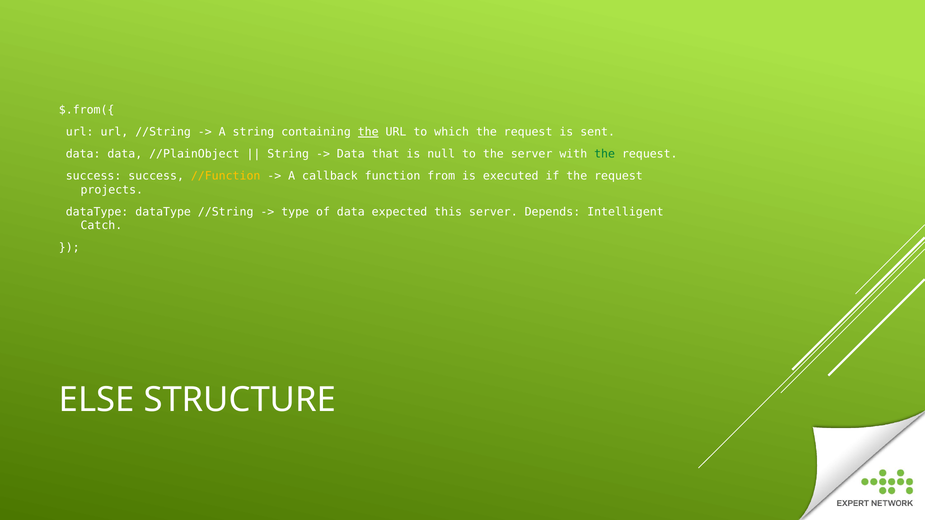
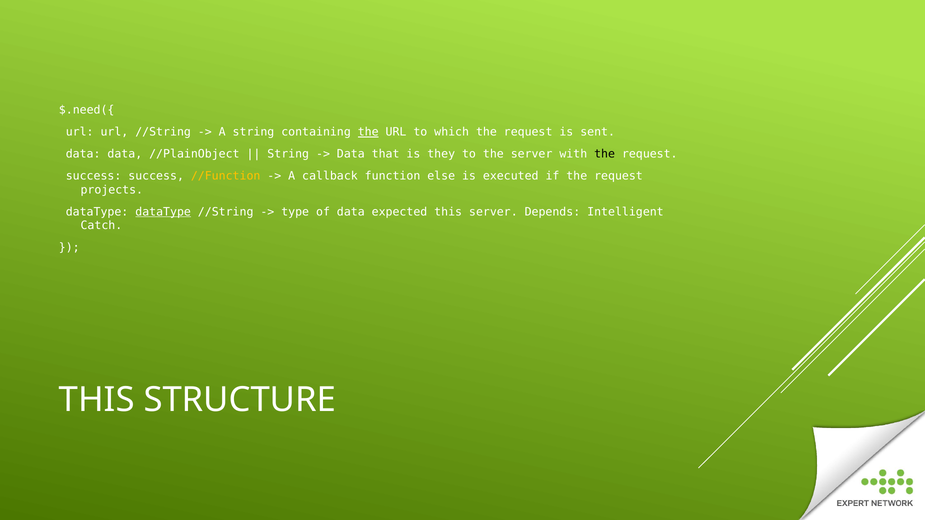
$.from({: $.from({ -> $.need({ (87, 110)
null: null -> they (441, 154)
the colour: green -> black (605, 154)
from: from -> else (441, 176)
dataType underline: none -> present (163, 212)
ELSE: ELSE -> THIS (97, 400)
